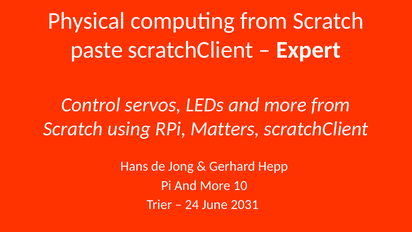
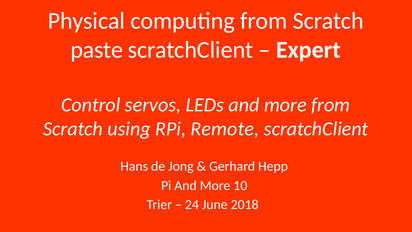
Matters: Matters -> Remote (225, 129)
2031: 2031 -> 2018 (245, 205)
